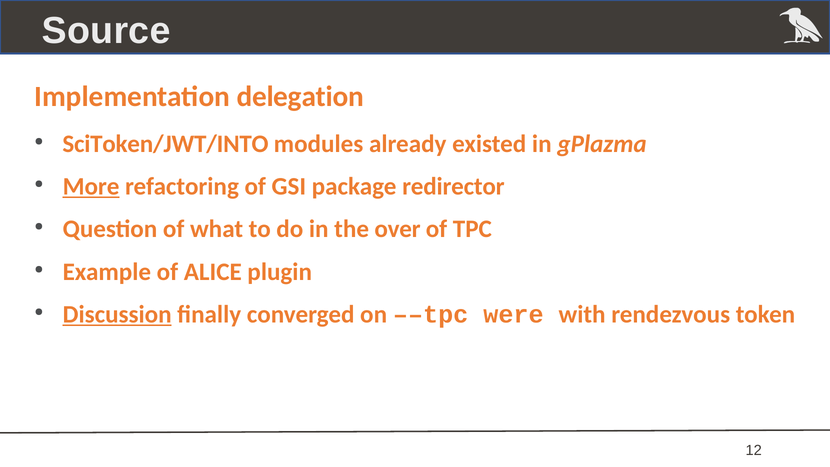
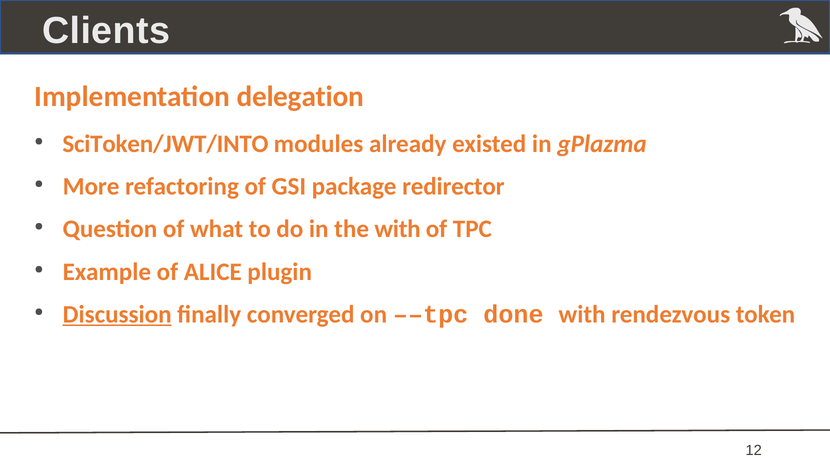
Source: Source -> Clients (106, 31)
More underline: present -> none (91, 186)
the over: over -> with (398, 229)
were: were -> done (513, 314)
